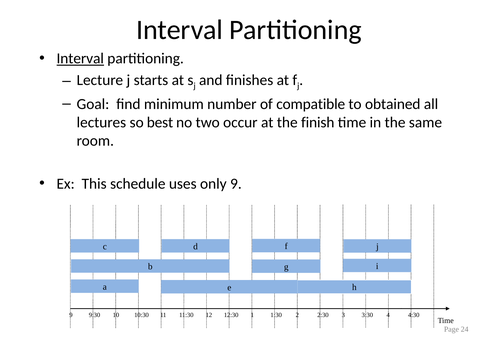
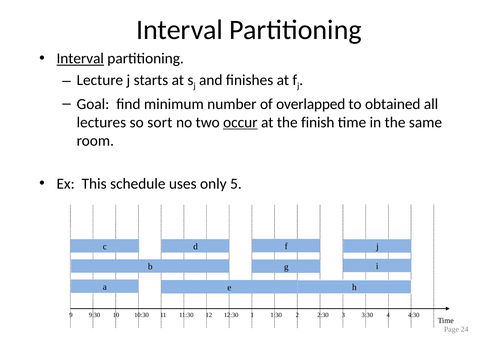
compatible: compatible -> overlapped (311, 104)
best: best -> sort (160, 122)
occur underline: none -> present (240, 122)
only 9: 9 -> 5 (236, 184)
